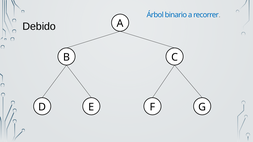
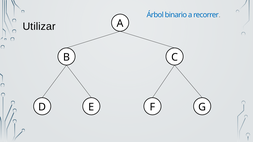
Debido: Debido -> Utilizar (39, 26)
